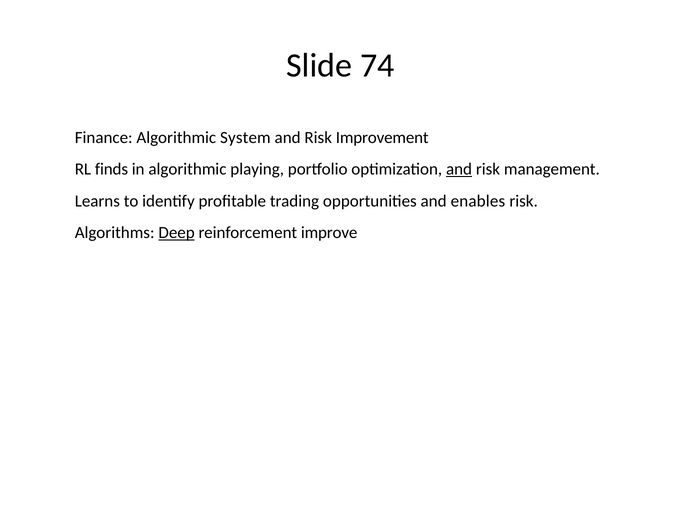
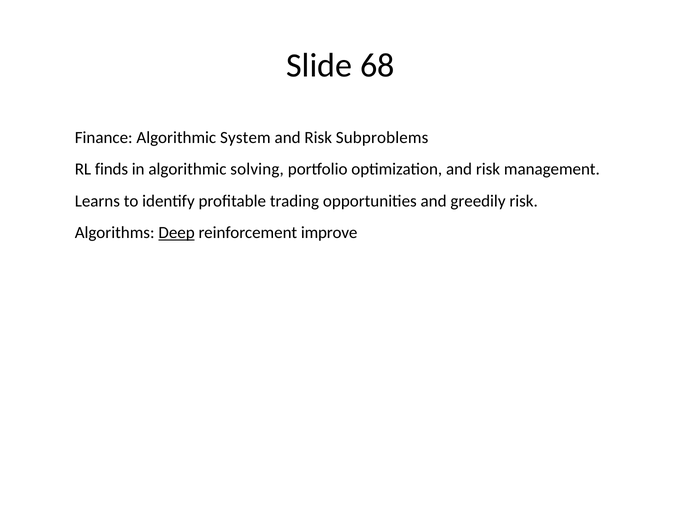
74: 74 -> 68 (377, 65)
Improvement: Improvement -> Subproblems (382, 137)
playing: playing -> solving (257, 169)
and underline: present -> none (459, 169)
enables: enables -> greedily (478, 201)
